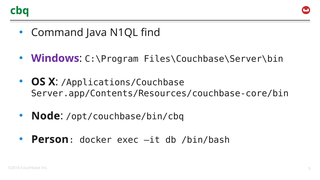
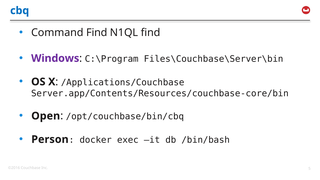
cbq colour: green -> blue (20, 11)
Command Java: Java -> Find (97, 33)
Node: Node -> Open (46, 116)
